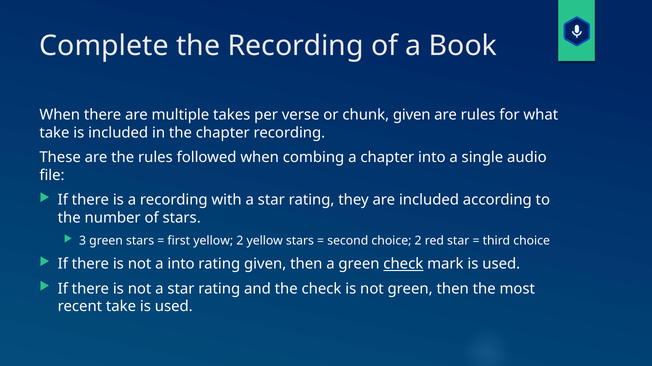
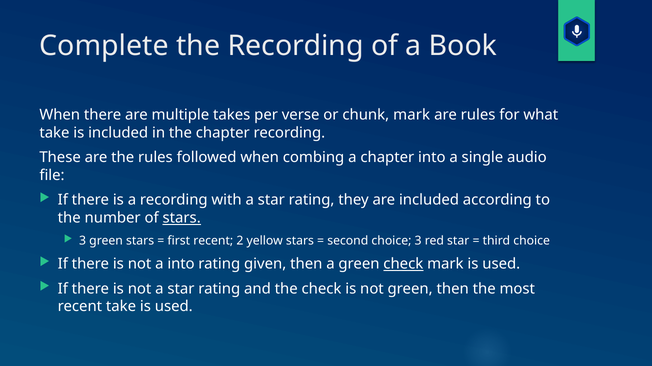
chunk given: given -> mark (412, 115)
stars underline: none -> present (182, 218)
first yellow: yellow -> recent (213, 241)
choice 2: 2 -> 3 (418, 241)
